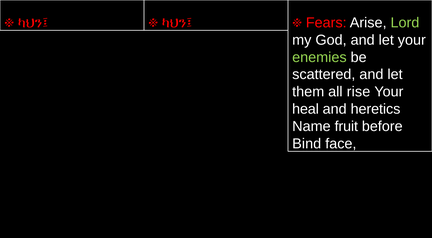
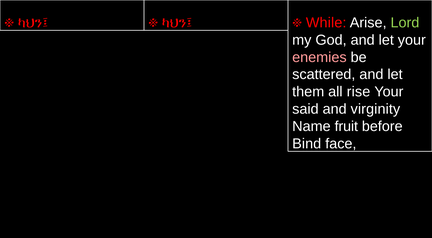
Fears: Fears -> While (326, 23)
enemies colour: light green -> pink (319, 57)
heal: heal -> said (305, 109)
heretics: heretics -> virginity (375, 109)
